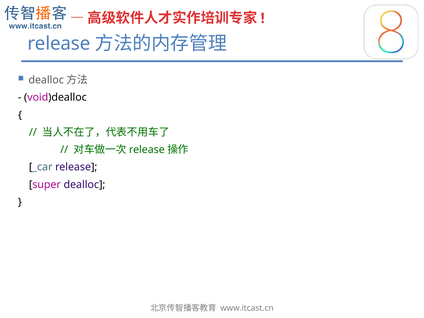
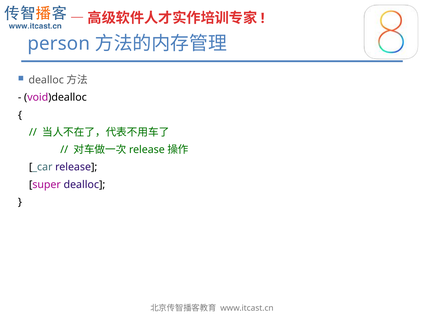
release: release -> person (59, 44)
